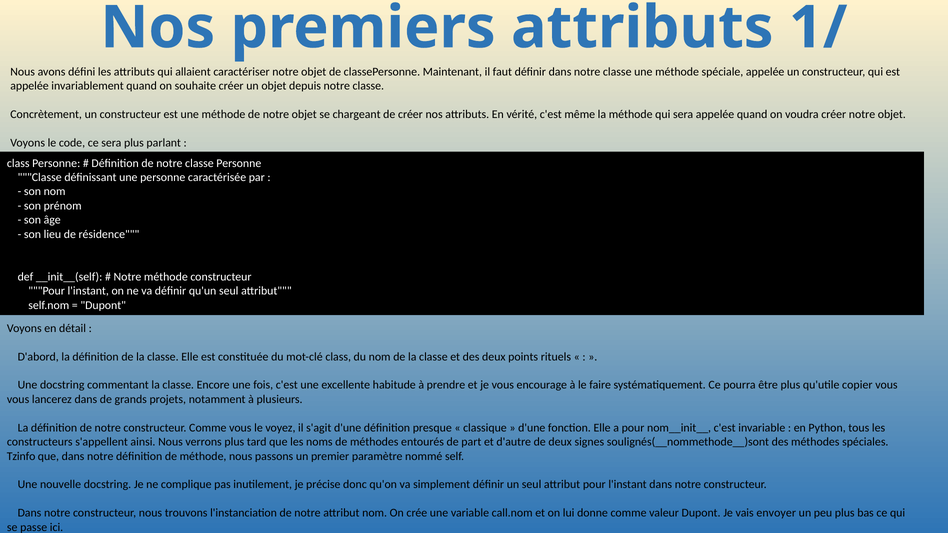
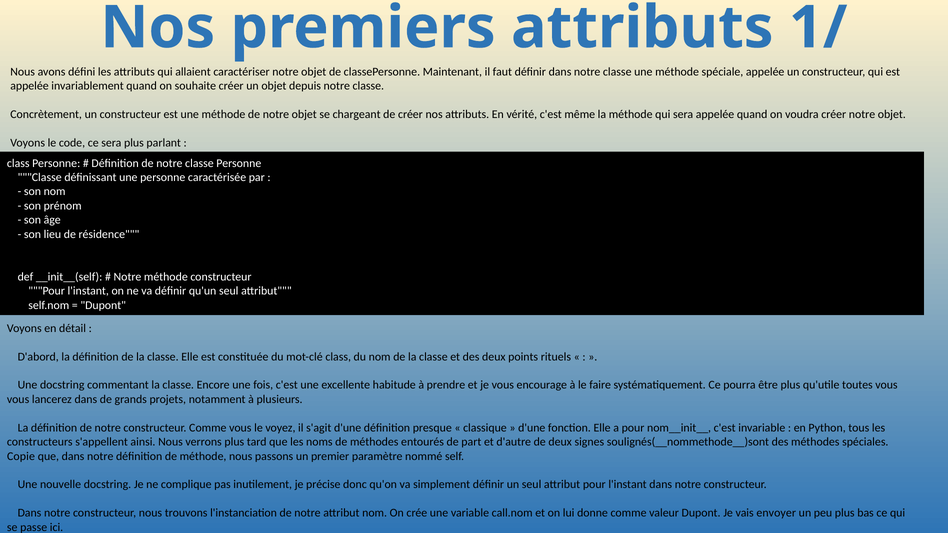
copier: copier -> toutes (857, 385)
Tzinfo: Tzinfo -> Copie (21, 456)
